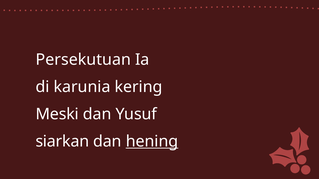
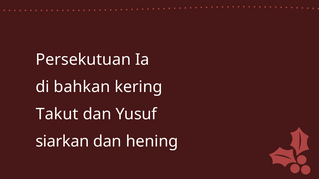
karunia: karunia -> bahkan (82, 87)
Meski: Meski -> Takut (57, 114)
hening underline: present -> none (152, 142)
